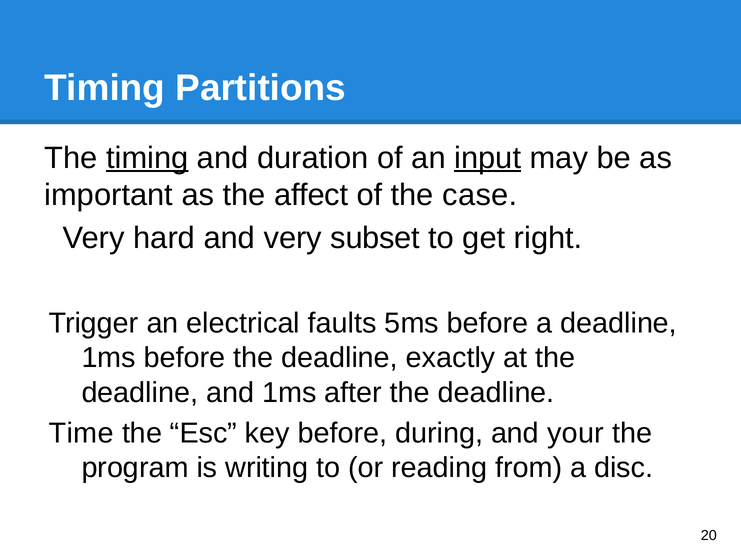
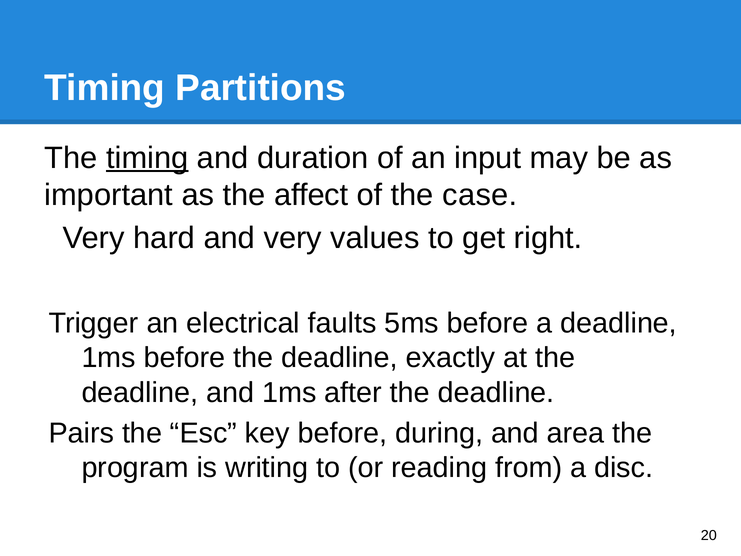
input underline: present -> none (488, 158)
subset: subset -> values (375, 238)
Time: Time -> Pairs (81, 433)
your: your -> area (576, 433)
